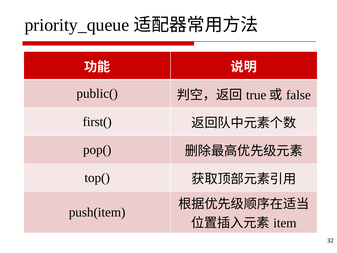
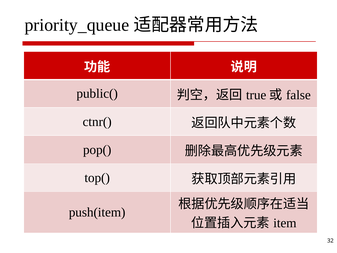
first(: first( -> ctnr( (97, 122)
